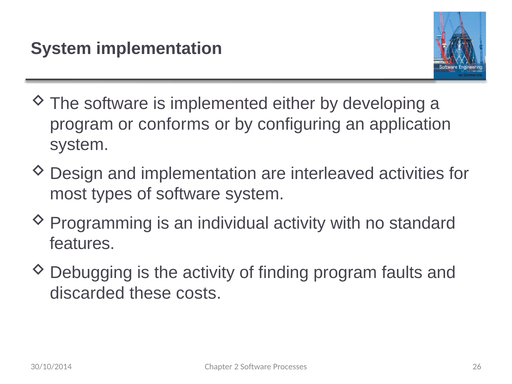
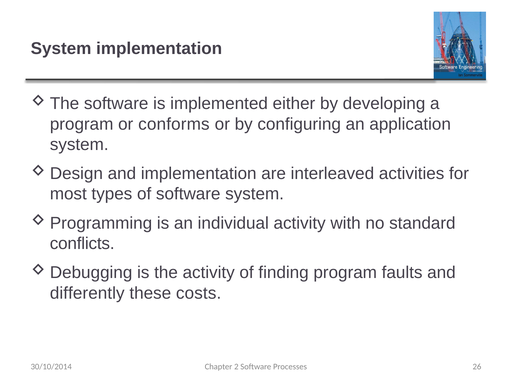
features: features -> conflicts (82, 244)
discarded: discarded -> differently (87, 293)
